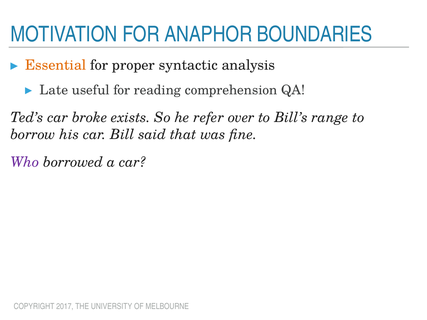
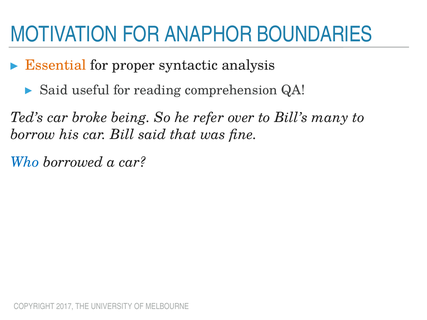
Late: Late -> Said (54, 90)
exists: exists -> being (131, 118)
range: range -> many (330, 118)
Who colour: purple -> blue (25, 162)
